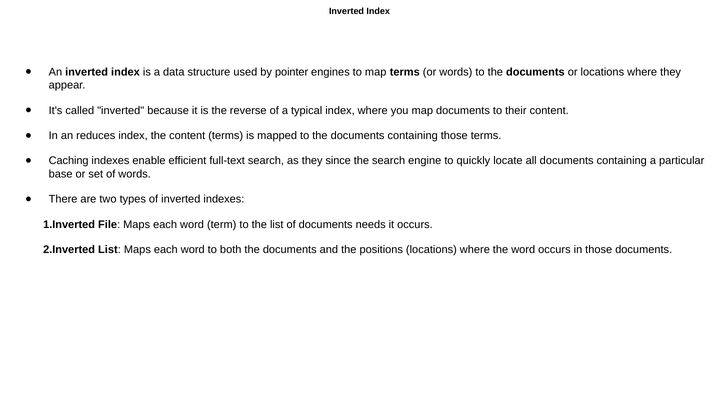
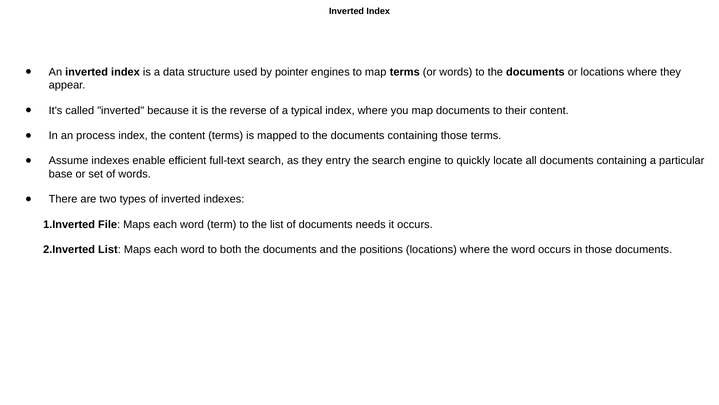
reduces: reduces -> process (96, 135)
Caching: Caching -> Assume (69, 161)
since: since -> entry (338, 161)
